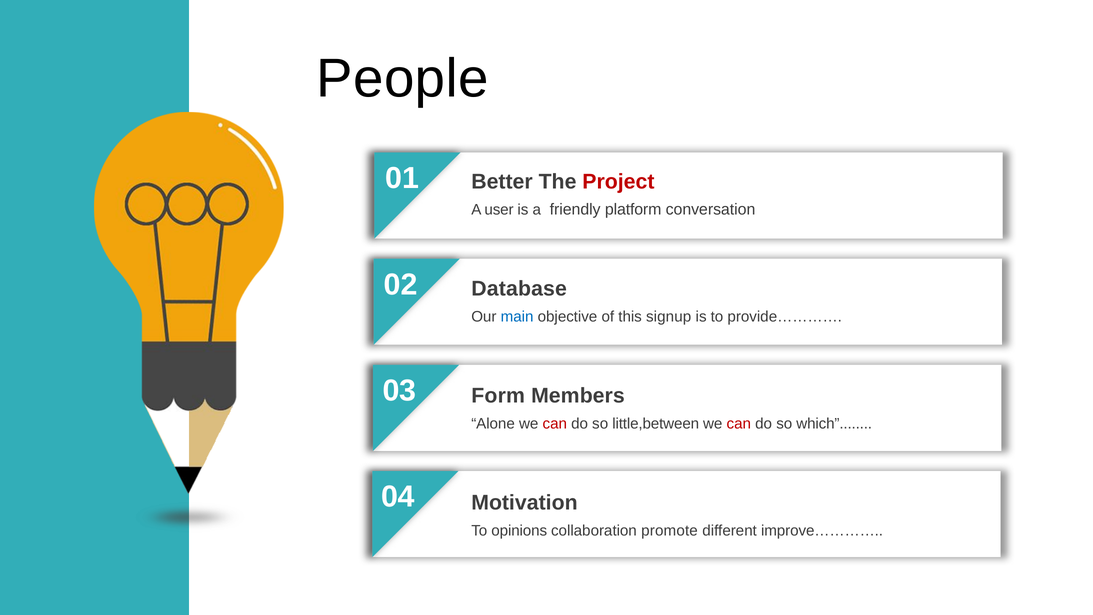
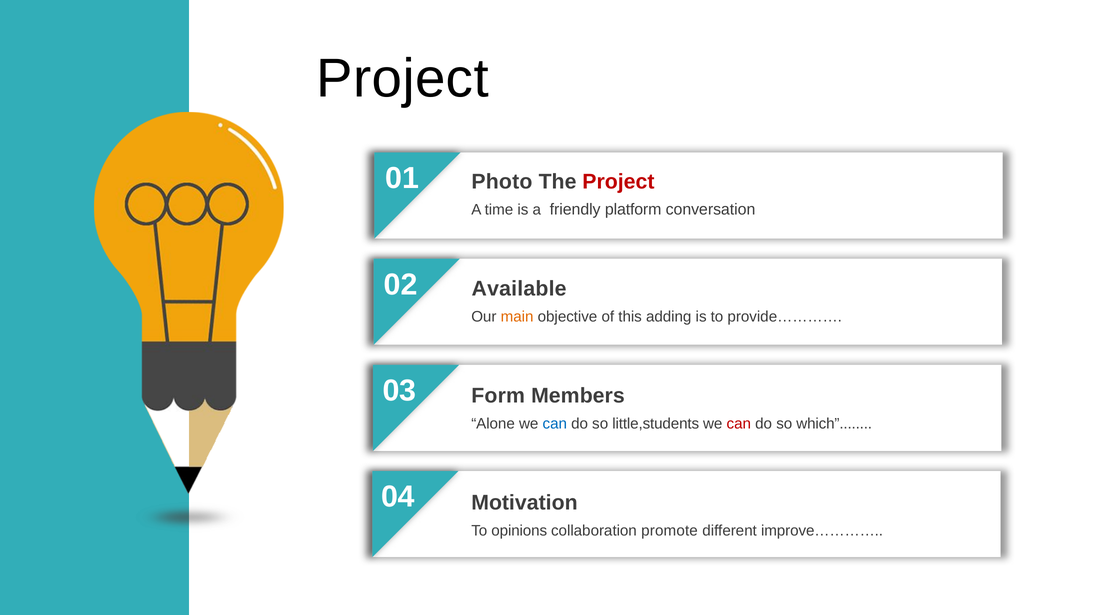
People: People -> Project (403, 79)
Better: Better -> Photo (502, 182)
user: user -> time (499, 210)
Database: Database -> Available (519, 289)
main colour: blue -> orange (517, 317)
signup: signup -> adding (669, 317)
can colour: red -> blue (555, 424)
little,between: little,between -> little,students (656, 424)
